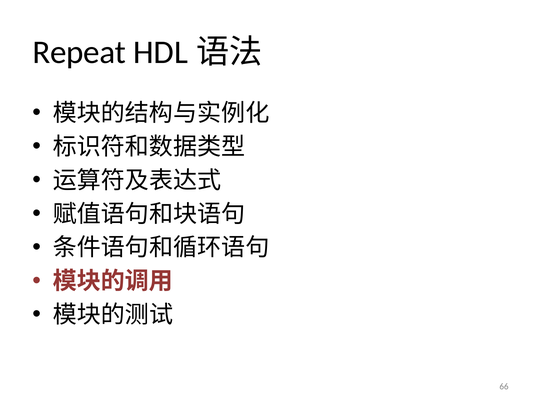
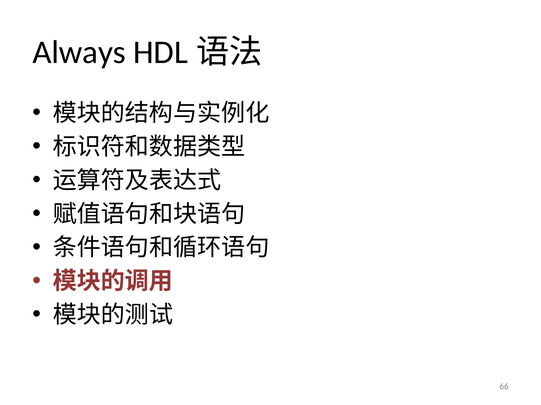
Repeat: Repeat -> Always (79, 52)
